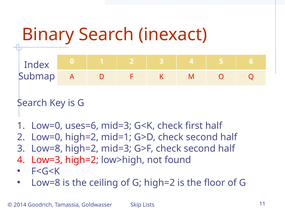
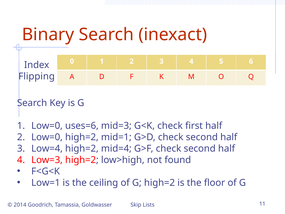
Submap: Submap -> Flipping (37, 76)
3 Low=8: Low=8 -> Low=4 (47, 148)
high=2 mid=3: mid=3 -> mid=4 (116, 148)
Low=8: Low=8 -> Low=1 (46, 183)
